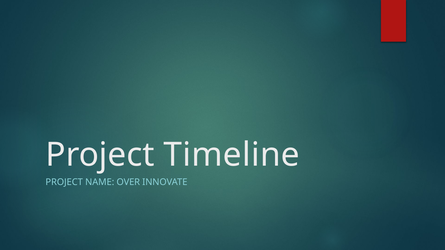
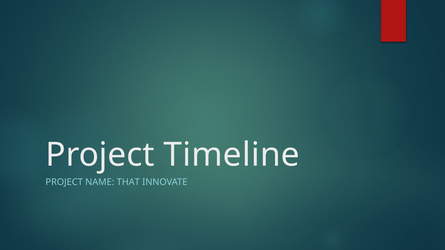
OVER: OVER -> THAT (128, 182)
